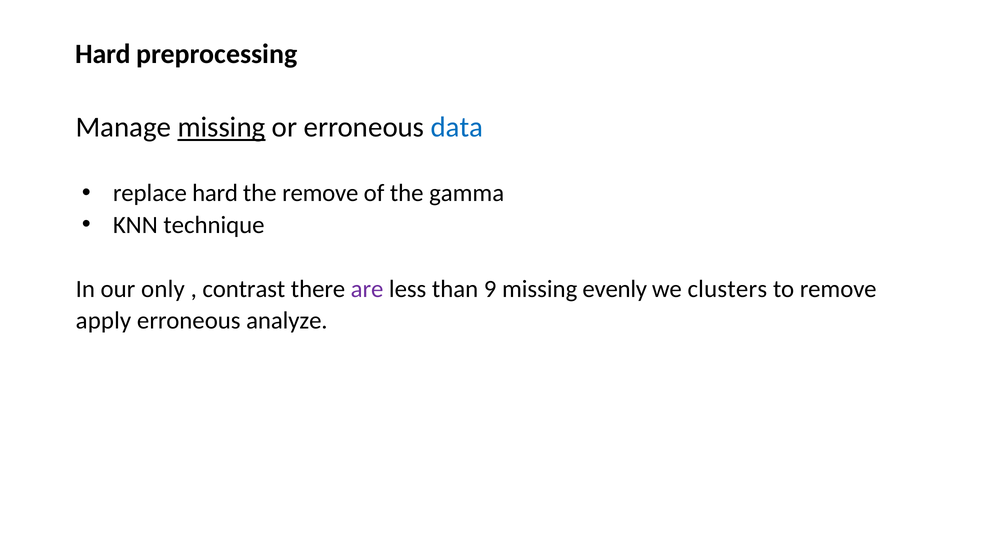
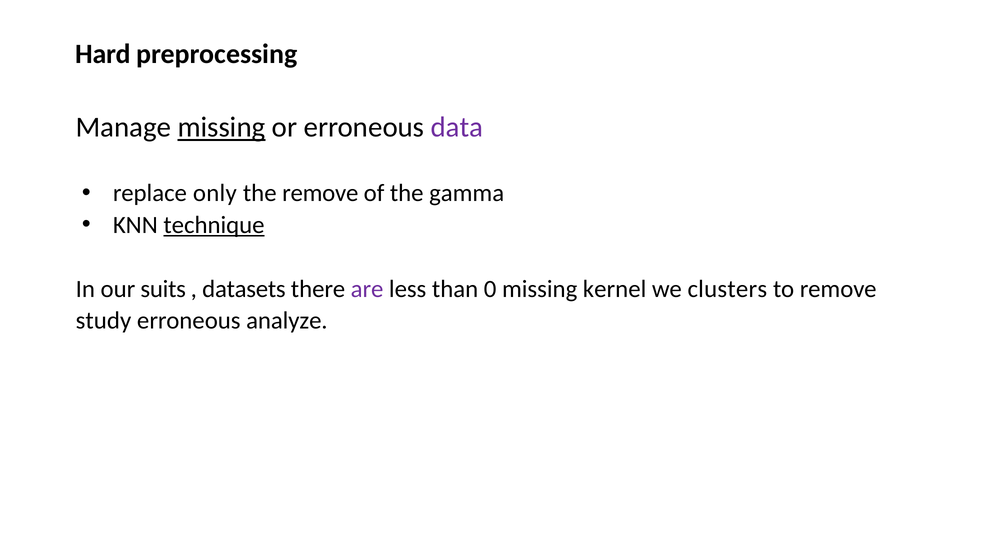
data colour: blue -> purple (457, 128)
replace hard: hard -> only (215, 194)
technique underline: none -> present (214, 225)
only: only -> suits (163, 289)
contrast: contrast -> datasets (244, 289)
9: 9 -> 0 (490, 289)
evenly: evenly -> kernel (615, 289)
apply: apply -> study (103, 321)
